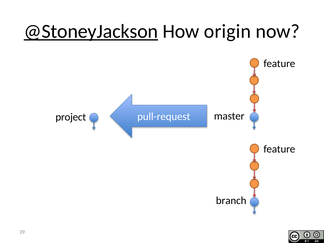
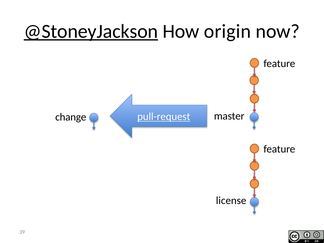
pull-request underline: none -> present (164, 117)
project: project -> change (71, 117)
branch: branch -> license (231, 201)
